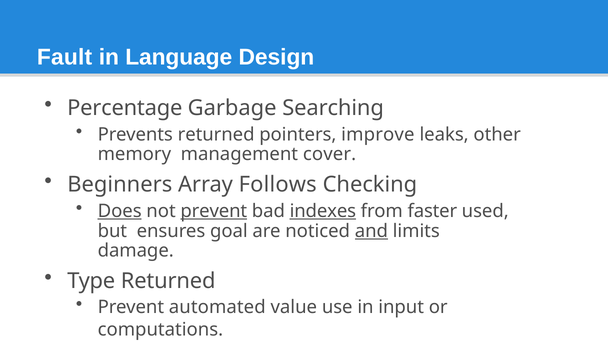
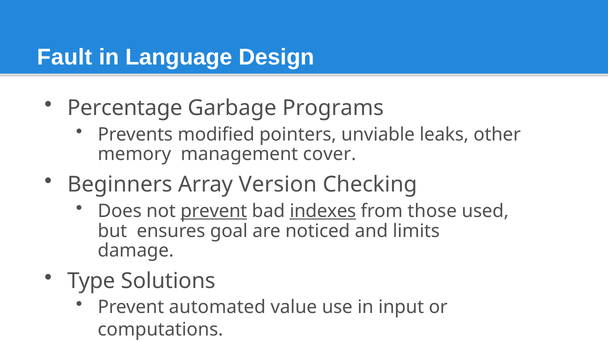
Searching: Searching -> Programs (333, 108)
Prevents returned: returned -> modified (216, 134)
improve: improve -> unviable (378, 134)
Follows: Follows -> Version (278, 185)
Does underline: present -> none (120, 211)
faster: faster -> those (432, 211)
and underline: present -> none (371, 231)
Type Returned: Returned -> Solutions (168, 281)
